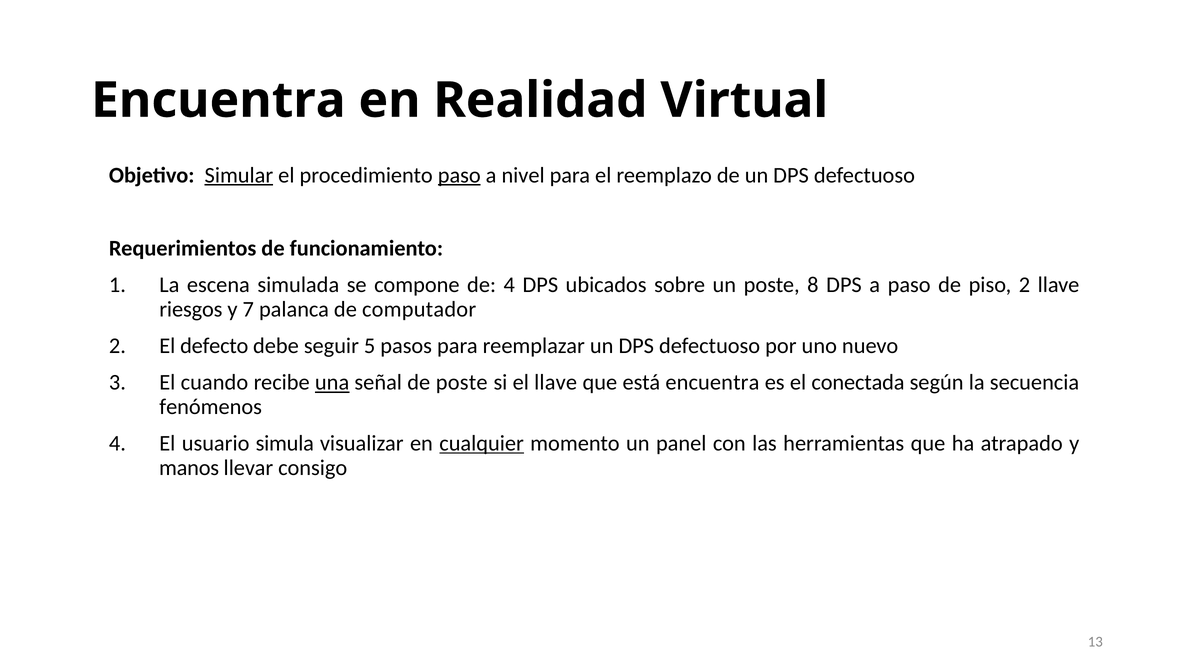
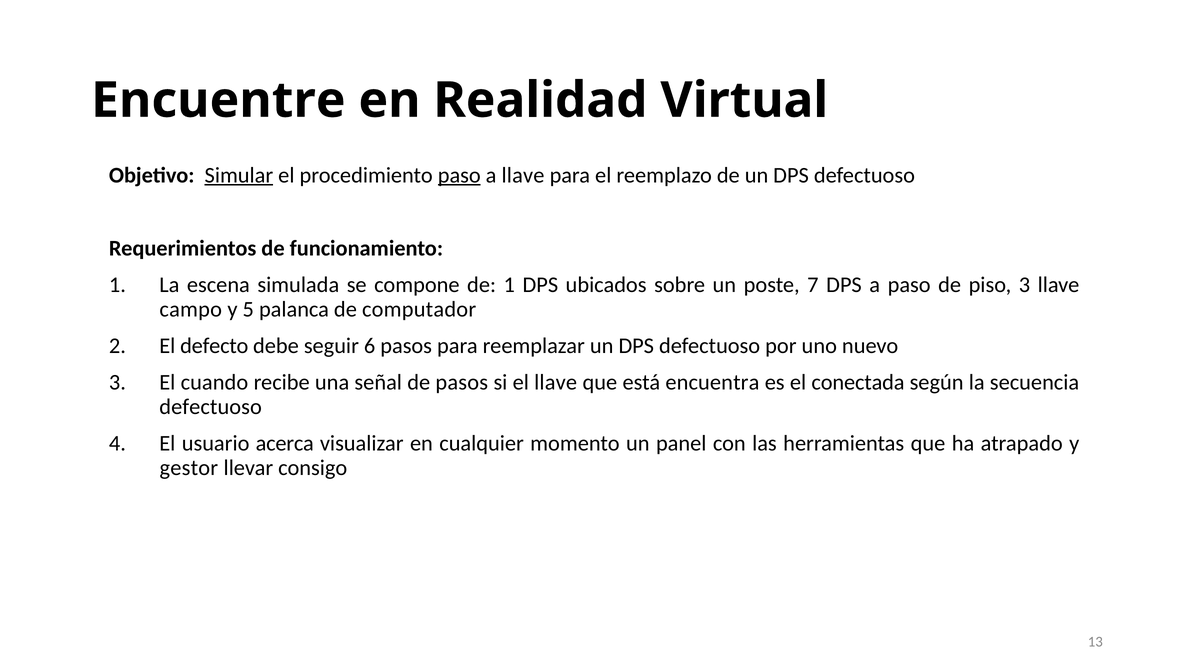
Encuentra: Encuentra -> Encuentre (218, 100)
a nivel: nivel -> llave (523, 175)
de 4: 4 -> 1 (509, 285)
8: 8 -> 7 (813, 285)
piso 2: 2 -> 3 (1024, 285)
riesgos: riesgos -> campo (191, 309)
7: 7 -> 5 (248, 309)
5: 5 -> 6 (370, 346)
una underline: present -> none (332, 382)
de poste: poste -> pasos (462, 382)
fenómenos: fenómenos -> defectuoso (211, 407)
simula: simula -> acerca (285, 443)
cualquier underline: present -> none (482, 443)
manos: manos -> gestor (189, 467)
